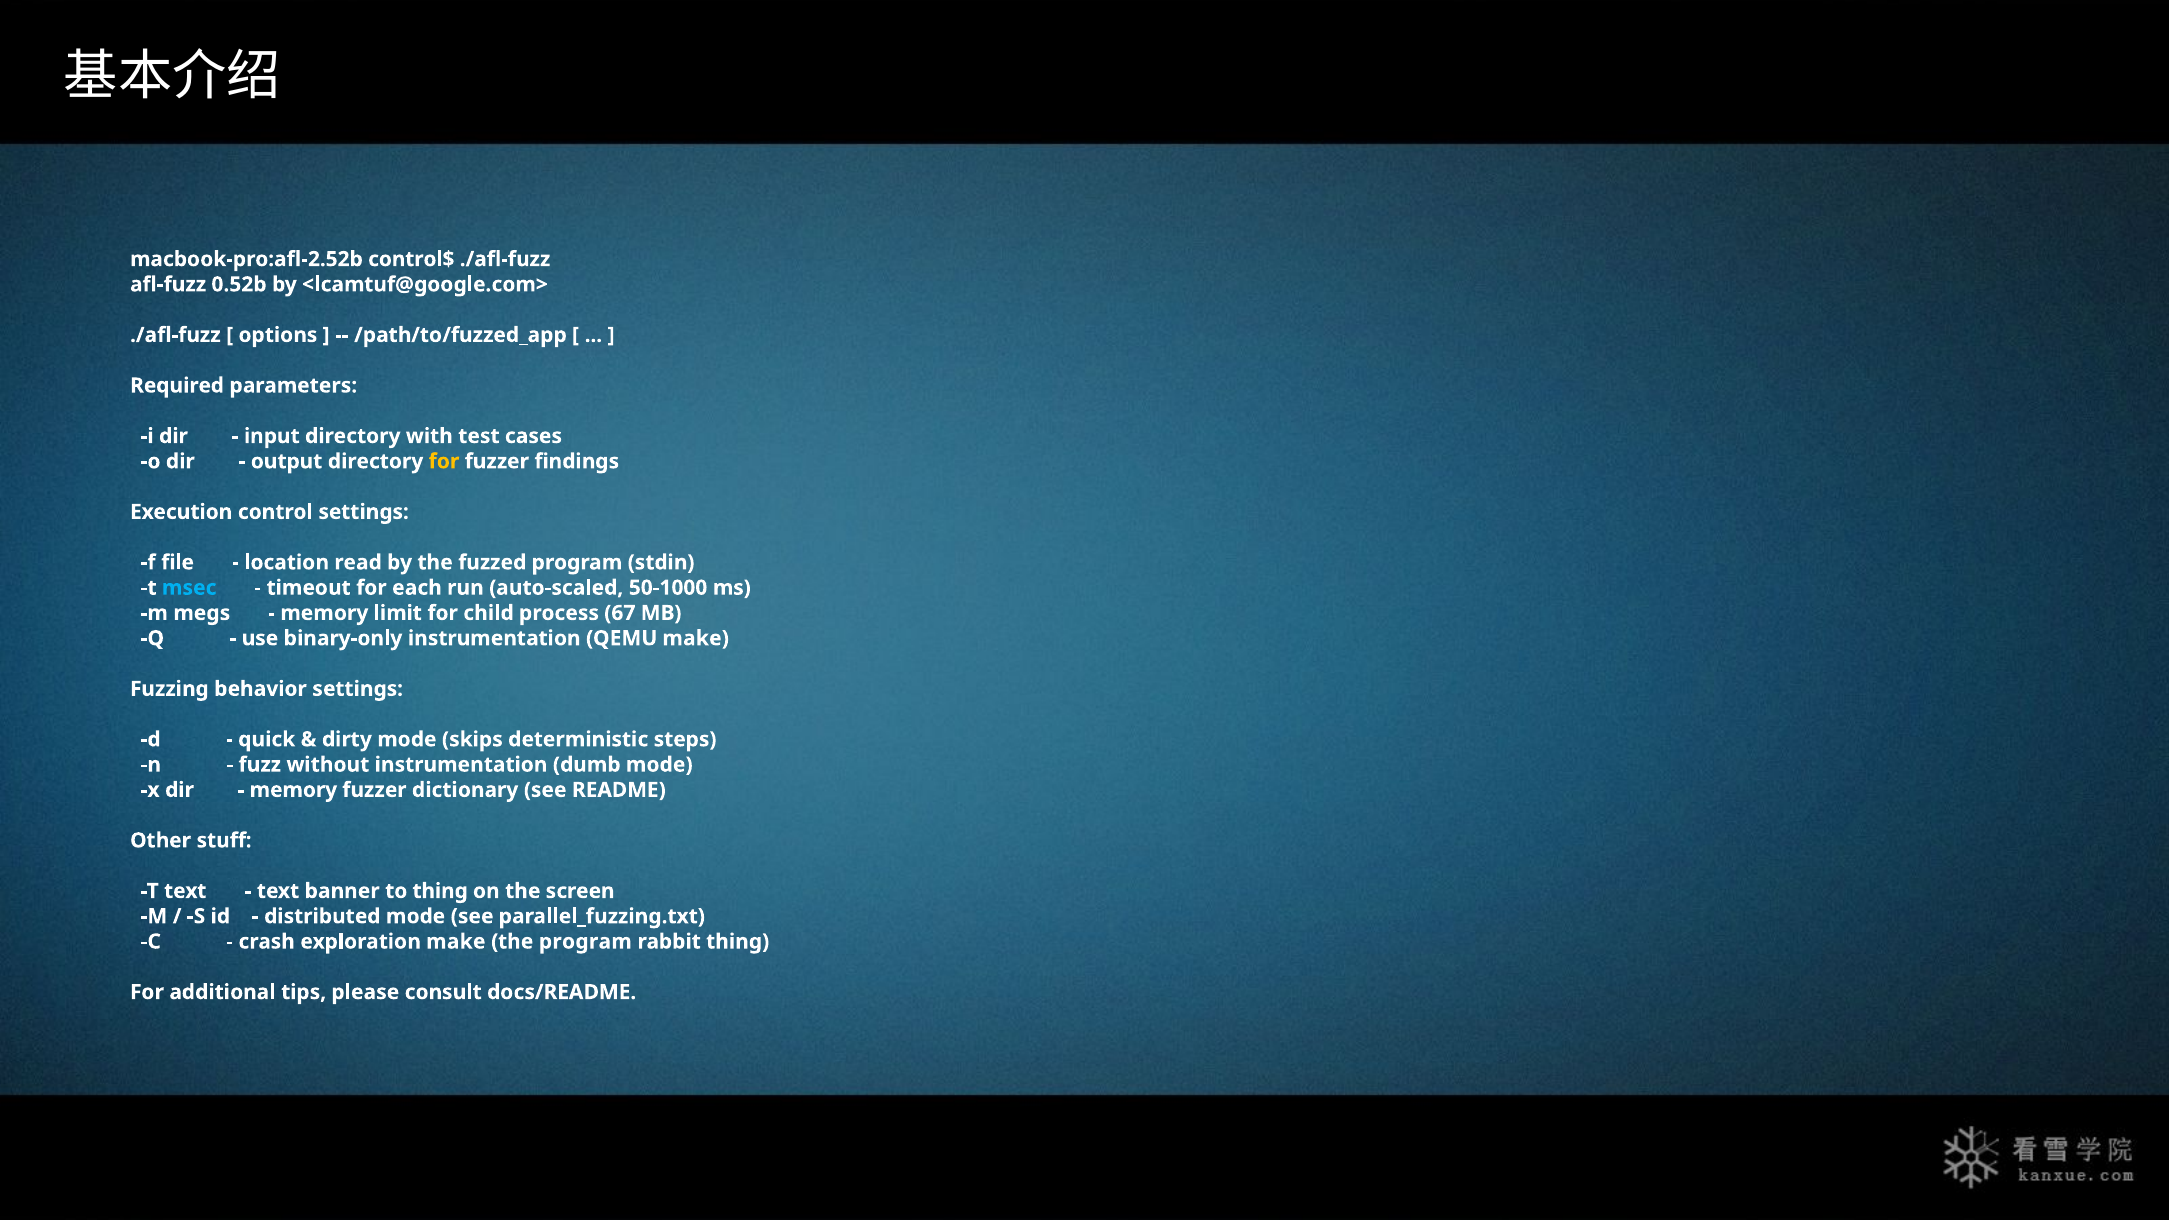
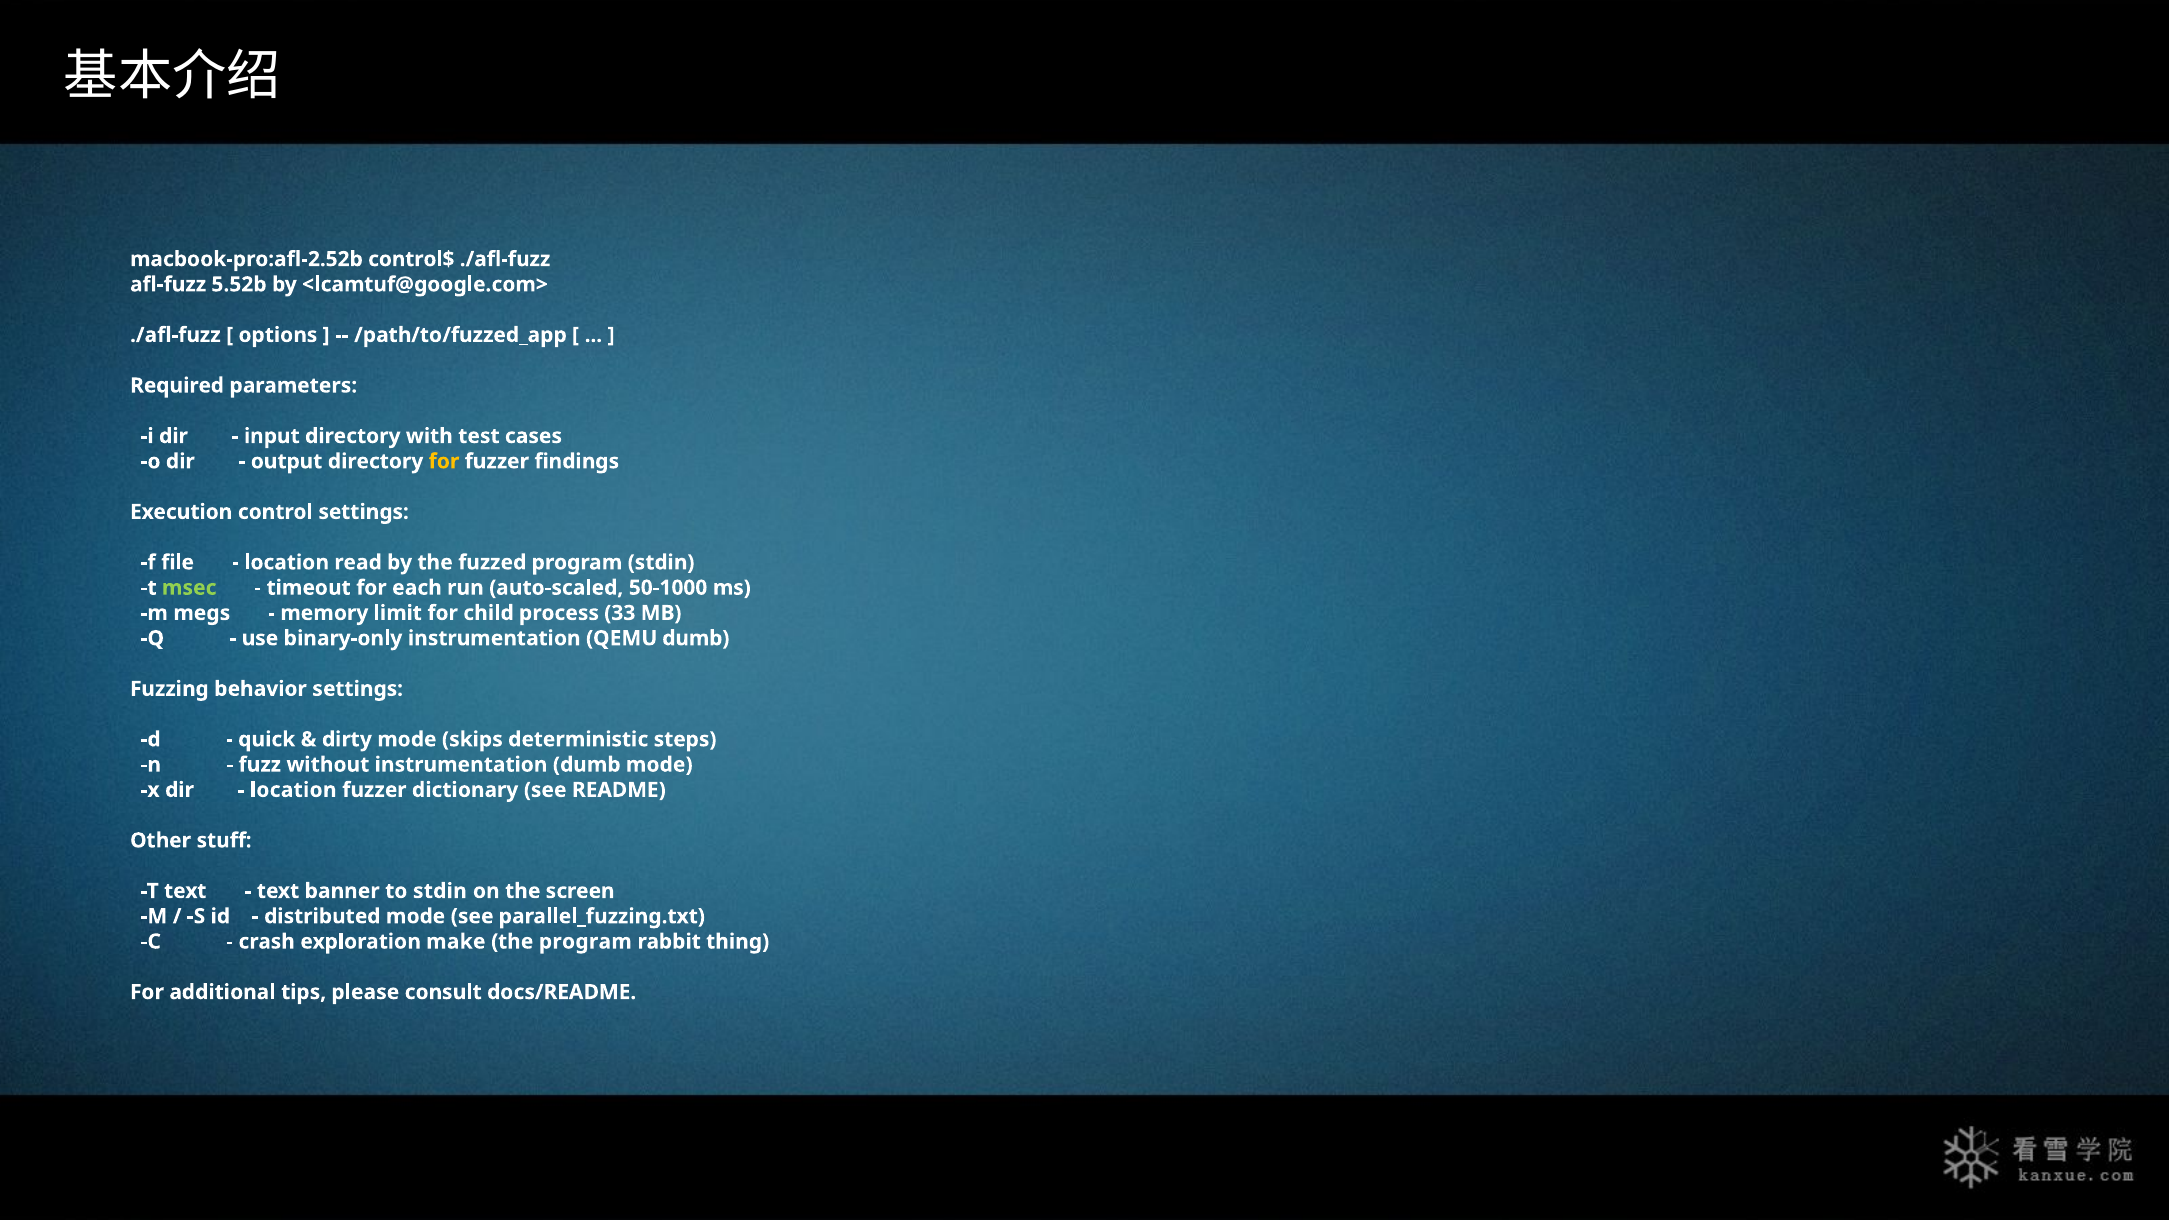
0.52b: 0.52b -> 5.52b (239, 284)
msec colour: light blue -> light green (189, 588)
67: 67 -> 33 (620, 613)
QEMU make: make -> dumb (696, 638)
memory: memory -> location (293, 790)
to thing: thing -> stdin (440, 891)
